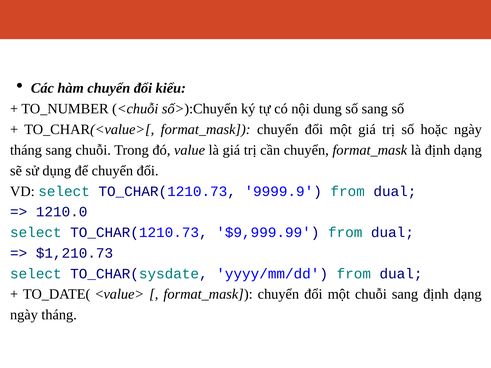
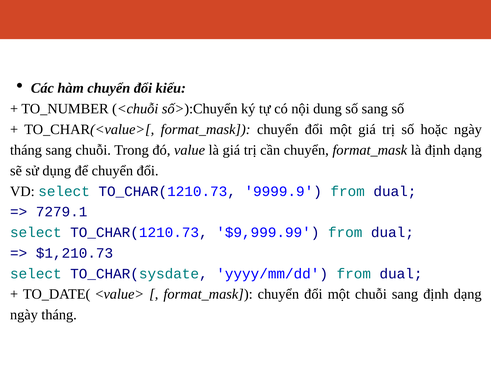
1210.0: 1210.0 -> 7279.1 (62, 212)
